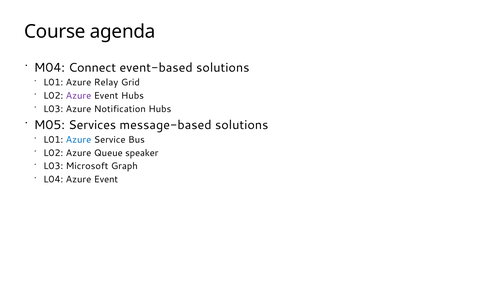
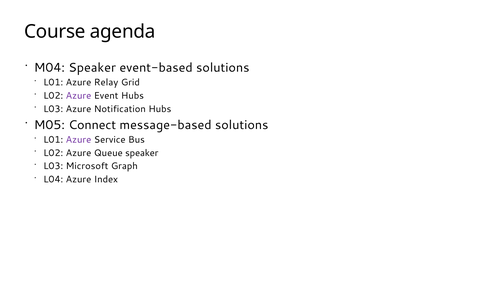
M04 Connect: Connect -> Speaker (92, 68)
Services: Services -> Connect (92, 125)
Azure colour: blue -> purple (78, 140)
L04 Azure Event: Event -> Index (106, 180)
